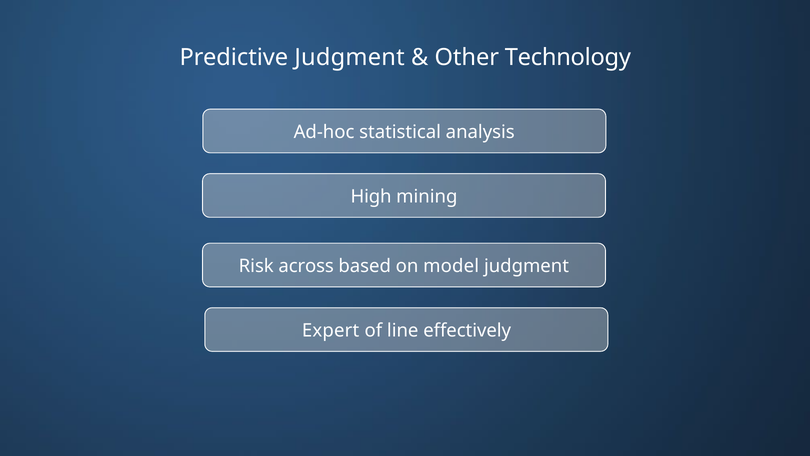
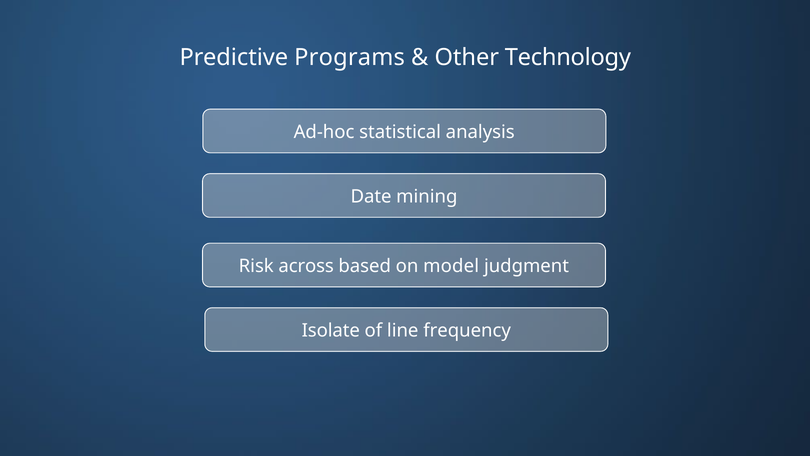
Predictive Judgment: Judgment -> Programs (350, 58)
High: High -> Date (371, 197)
Expert: Expert -> Isolate (331, 331)
effectively: effectively -> frequency (467, 331)
